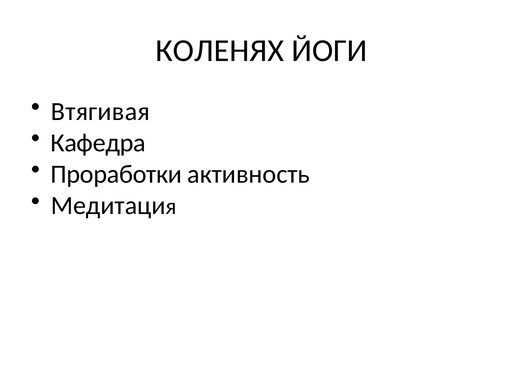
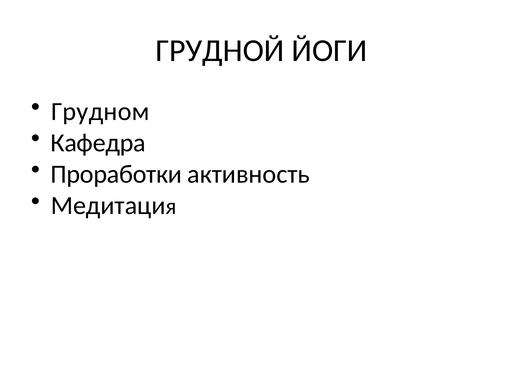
КОЛЕНЯХ: КОЛЕНЯХ -> ГРУДНОЙ (220, 51)
Втягивая: Втягивая -> Грудном (100, 112)
